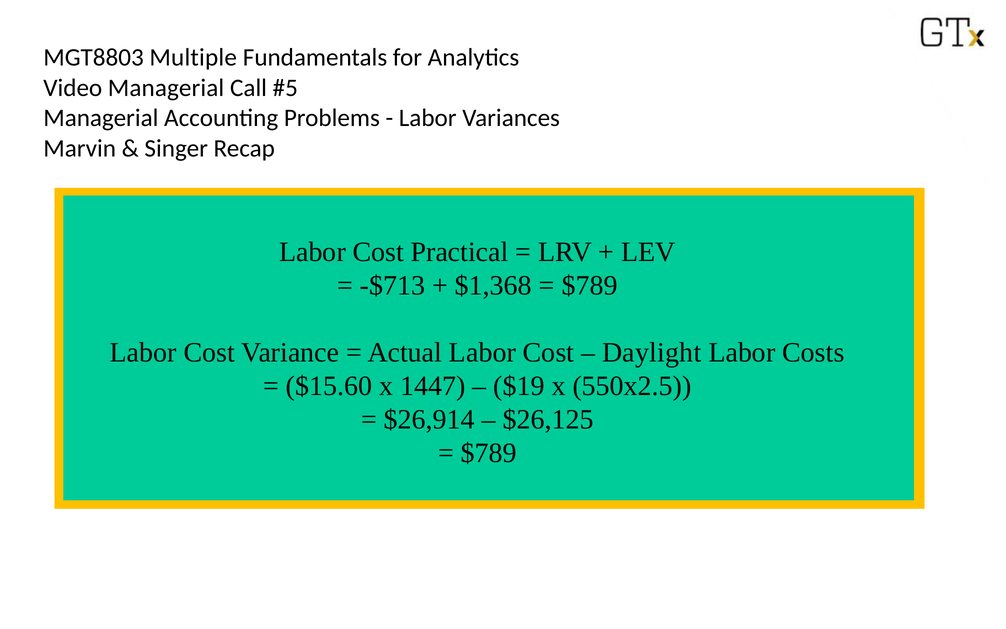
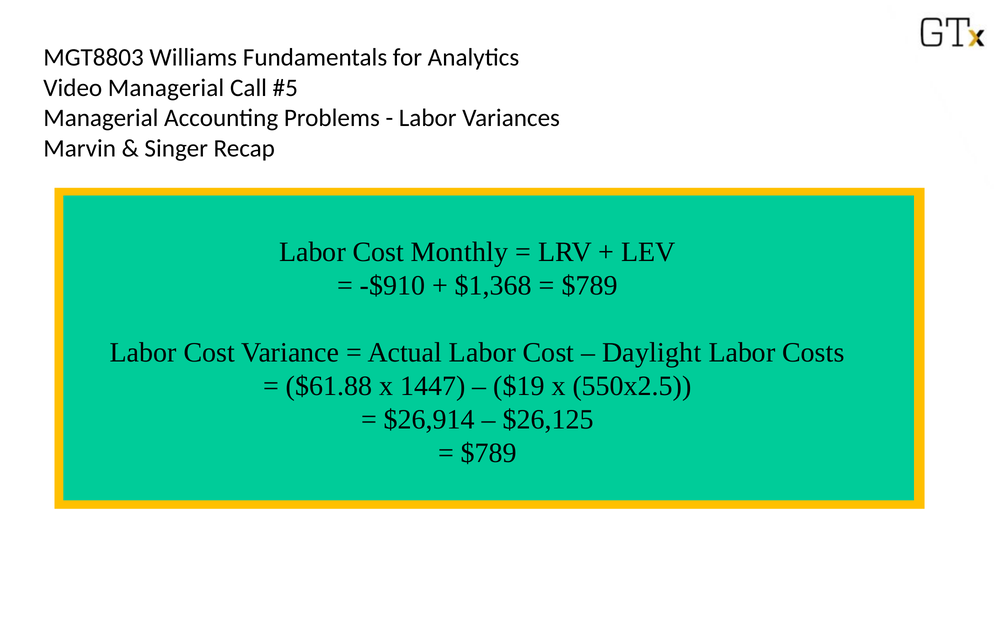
Multiple: Multiple -> Williams (193, 58)
Practical: Practical -> Monthly (459, 252)
-$713: -$713 -> -$910 (392, 285)
$15.60: $15.60 -> $61.88 (329, 386)
